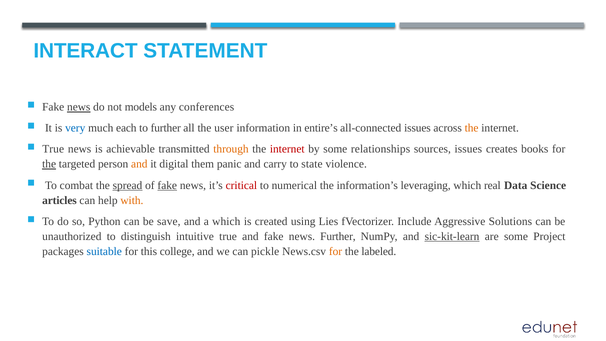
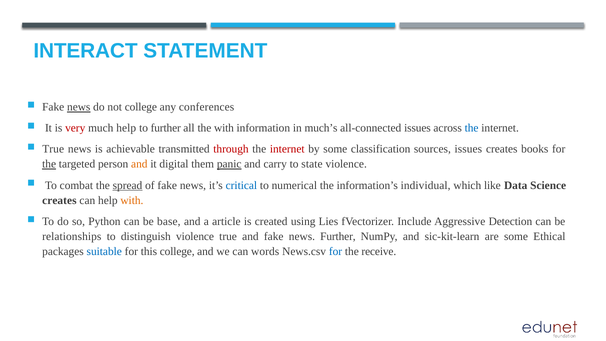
not models: models -> college (141, 107)
very colour: blue -> red (75, 128)
much each: each -> help (126, 128)
the user: user -> with (224, 128)
entire’s: entire’s -> much’s (321, 128)
the colour: orange -> blue (472, 128)
through colour: orange -> red (231, 149)
relationships: relationships -> classification (381, 149)
panic underline: none -> present (229, 164)
fake underline: present -> none (167, 185)
critical colour: red -> blue (241, 185)
leveraging: leveraging -> individual (426, 185)
real: real -> like (492, 185)
articles: articles -> creates (59, 200)
save: save -> base (169, 221)
a which: which -> article (226, 221)
Solutions: Solutions -> Detection (510, 221)
unauthorized: unauthorized -> relationships (72, 236)
distinguish intuitive: intuitive -> violence (195, 236)
sic-kit-learn underline: present -> none (452, 236)
Project: Project -> Ethical (549, 236)
pickle: pickle -> words (265, 251)
for colour: orange -> blue (336, 251)
labeled: labeled -> receive (379, 251)
